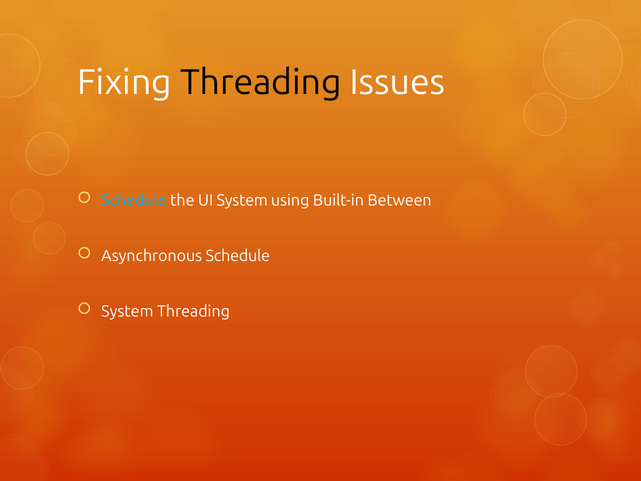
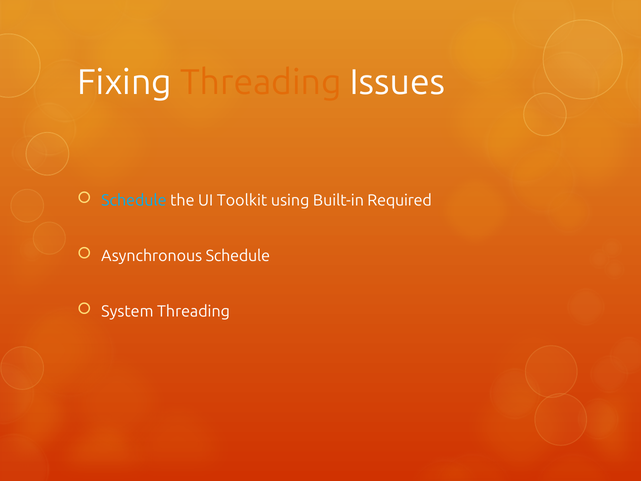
Threading colour: black -> orange (261, 82)
UI System: System -> Toolkit (242, 200)
Between: Between -> Required (400, 200)
